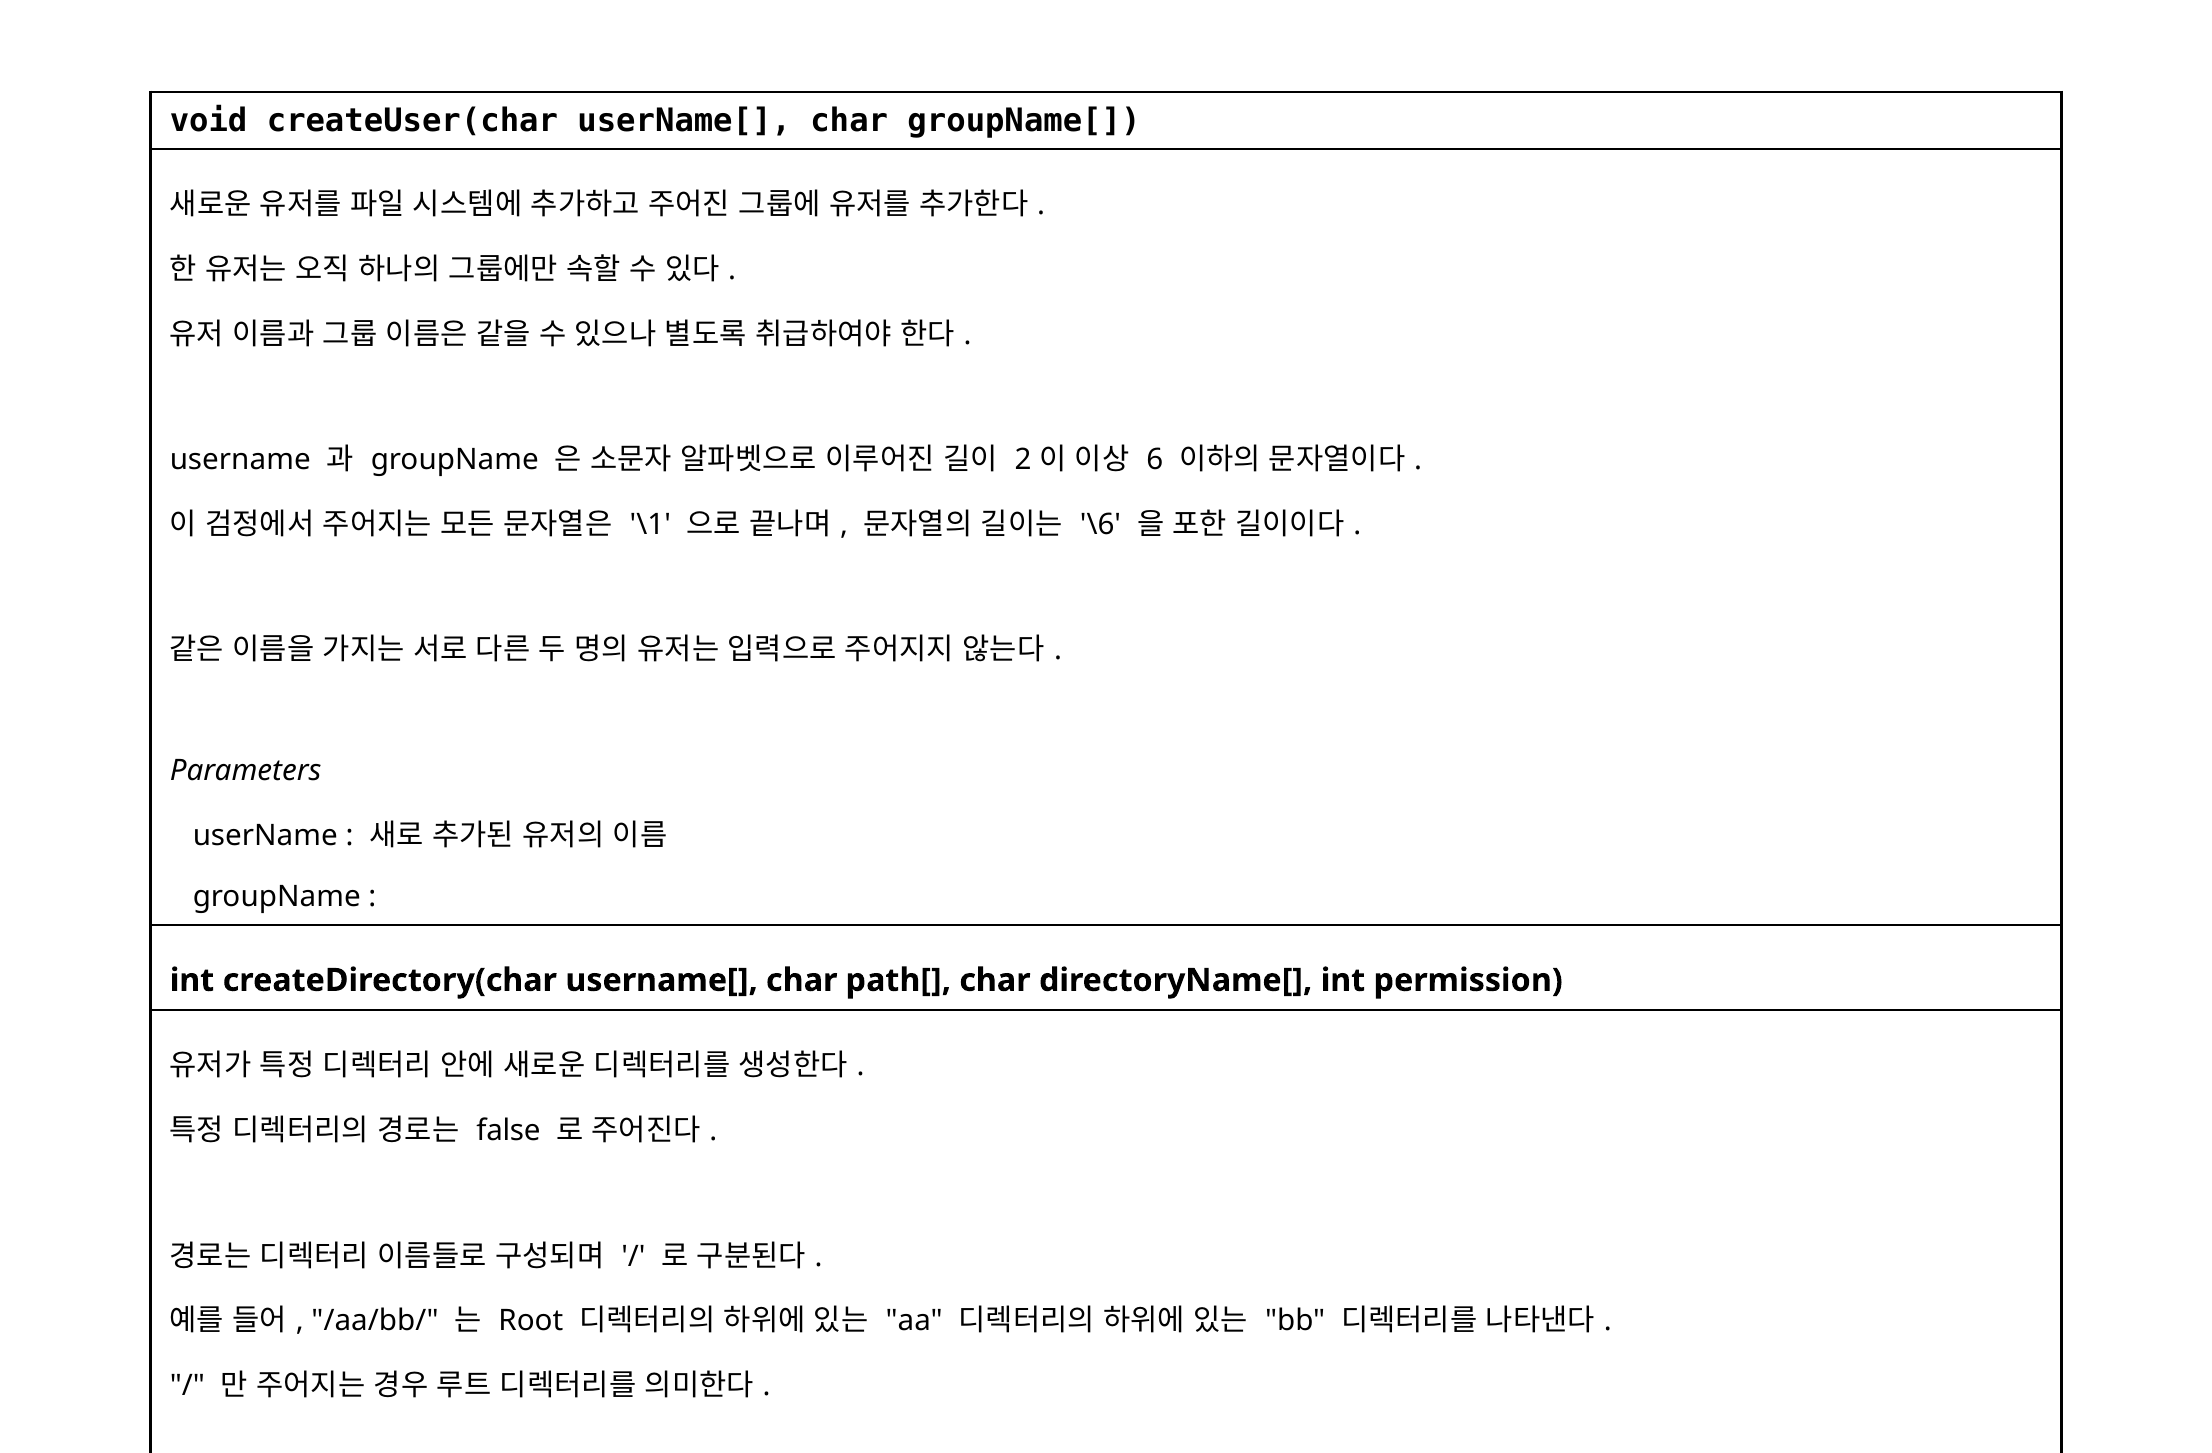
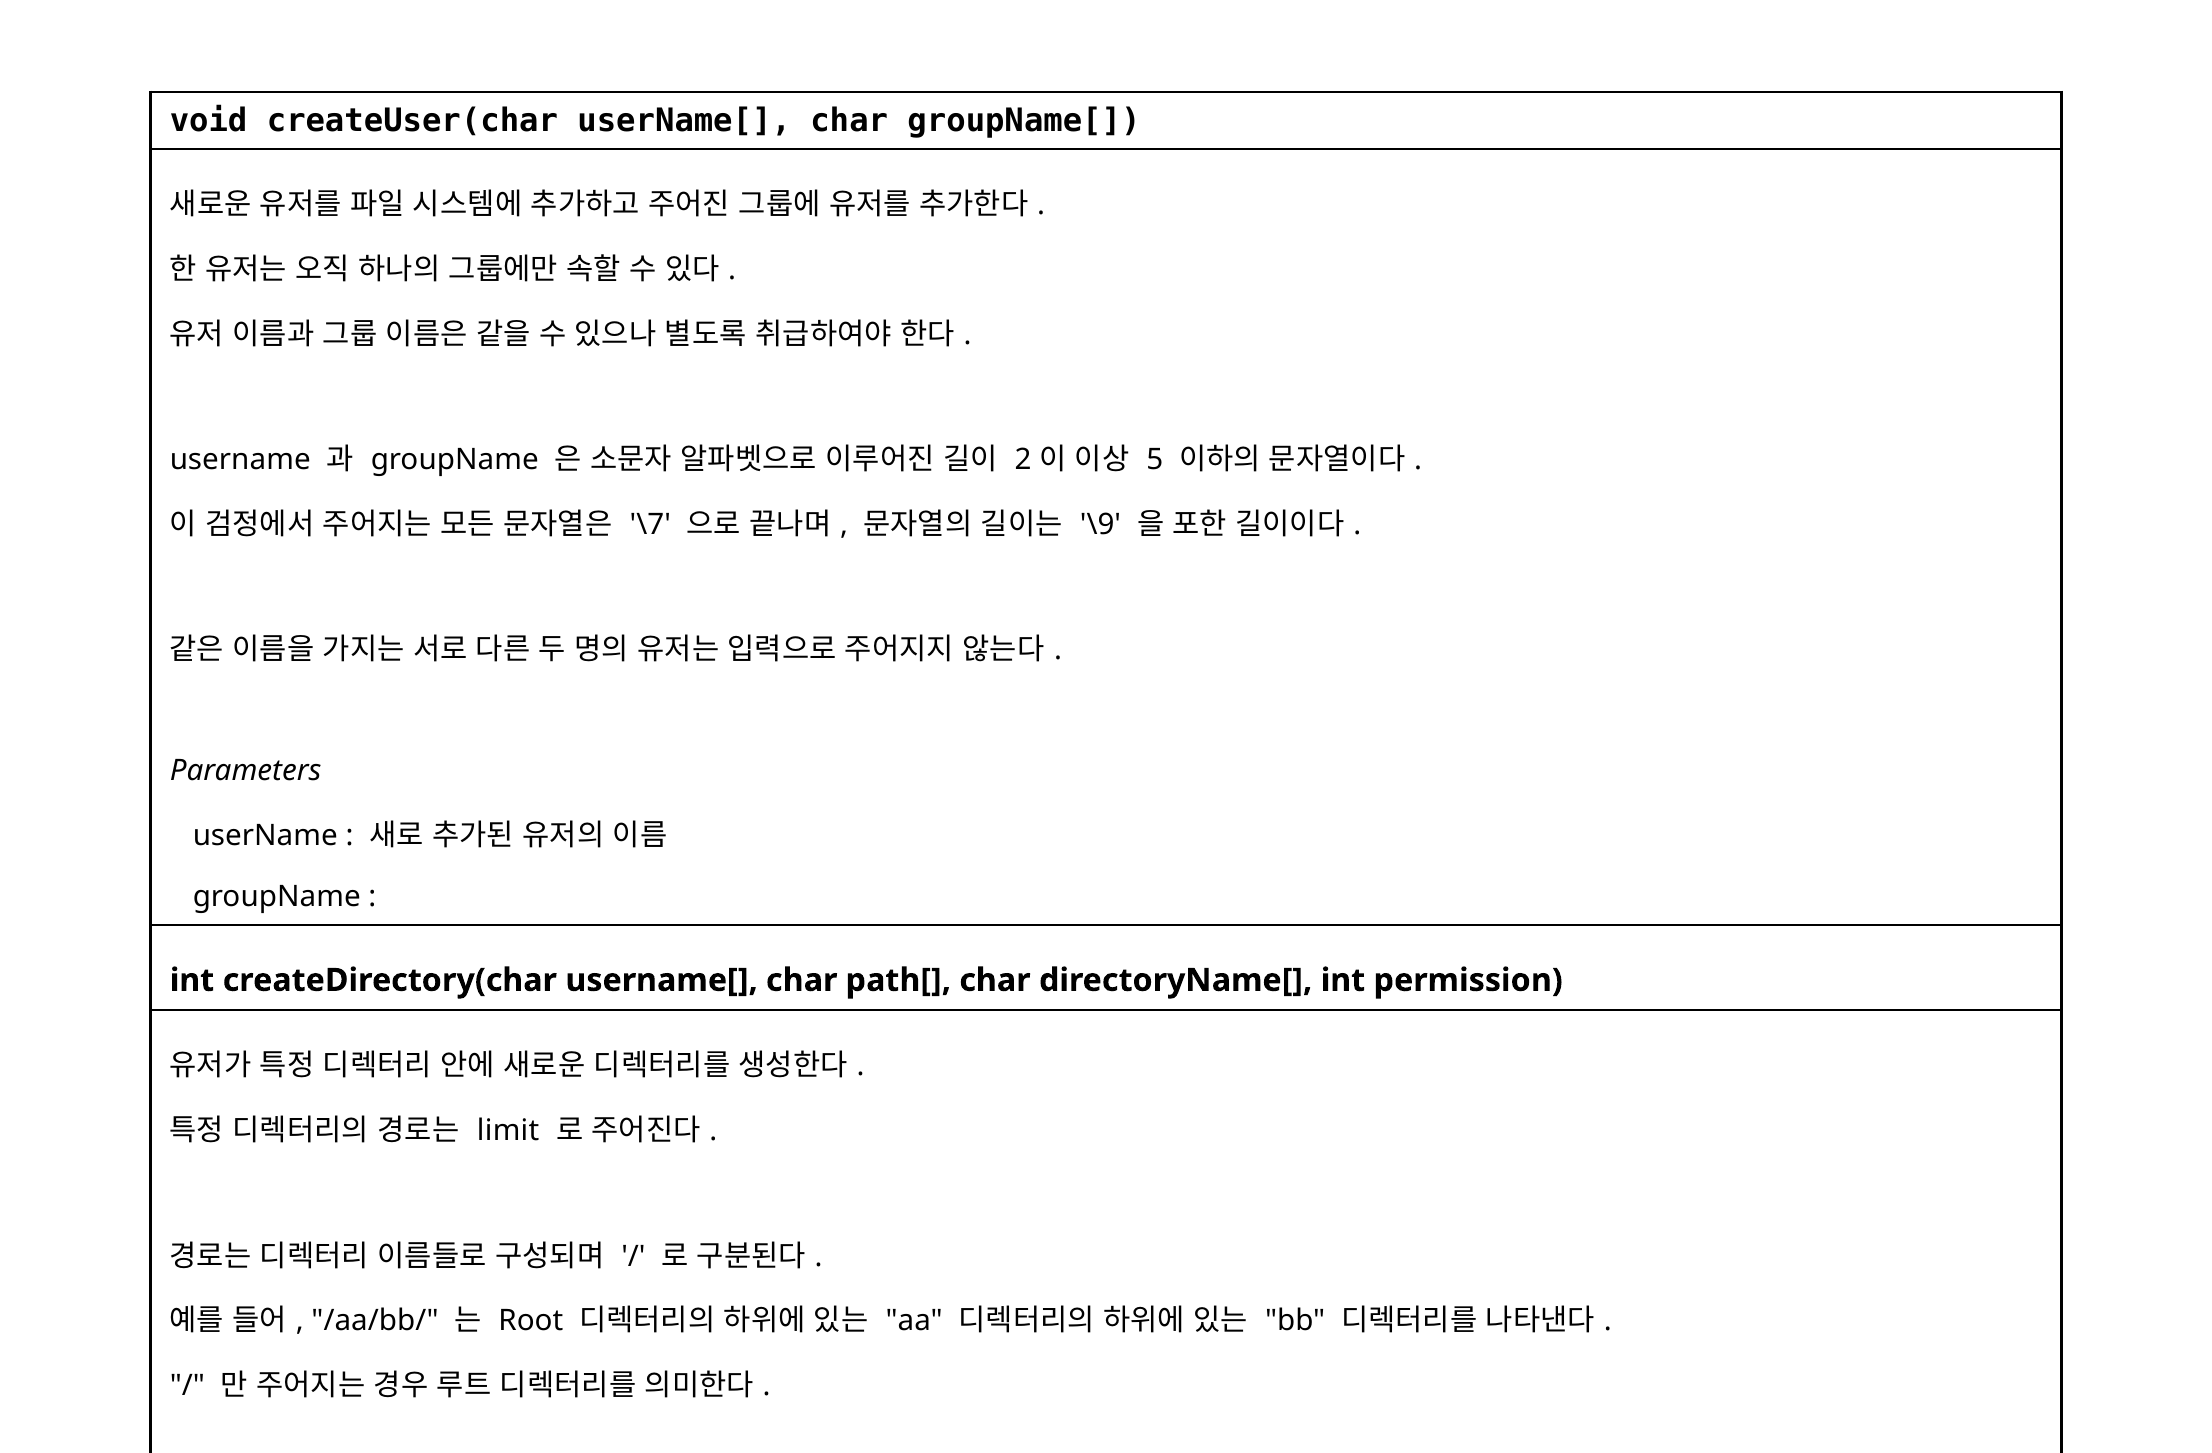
6: 6 -> 5 (1155, 460)
\1: \1 -> \7 (650, 525)
\6: \6 -> \9 (1101, 525)
false: false -> limit (508, 1131)
